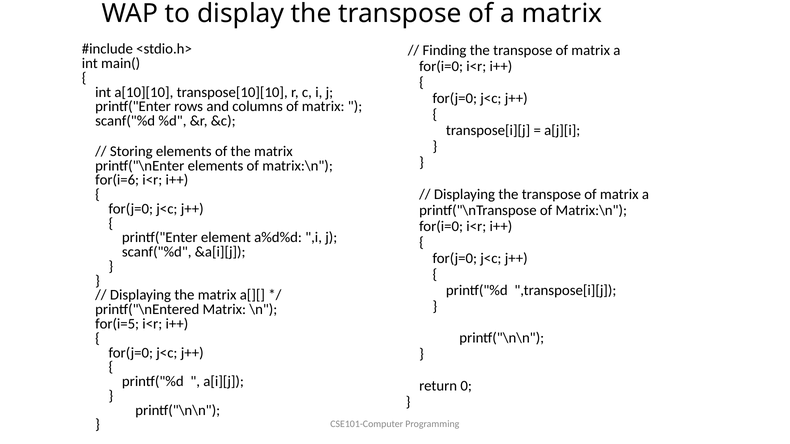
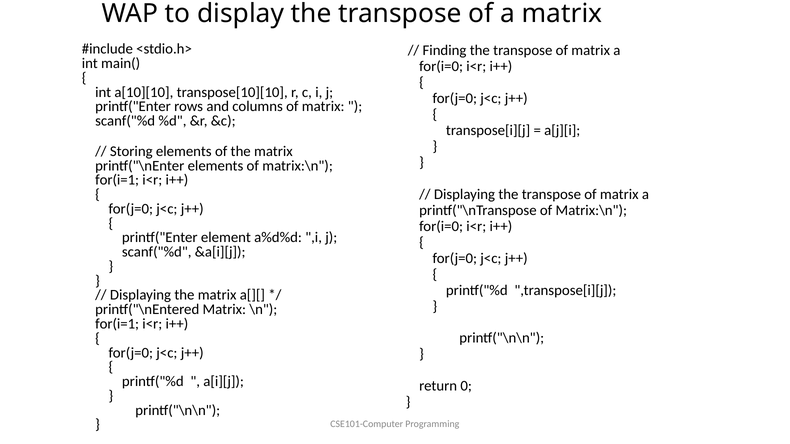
for(i=6: for(i=6 -> for(i=1 (117, 180)
for(i=5: for(i=5 -> for(i=1 (117, 324)
